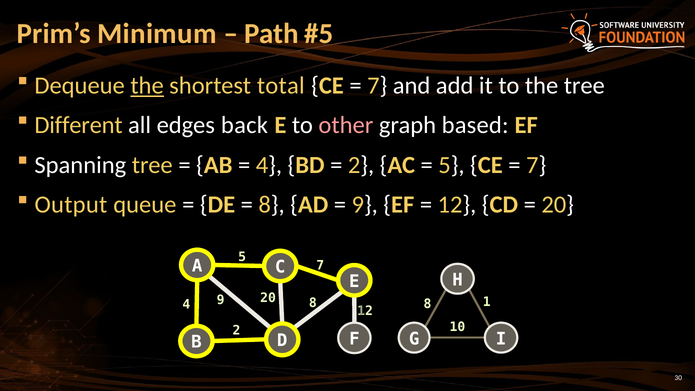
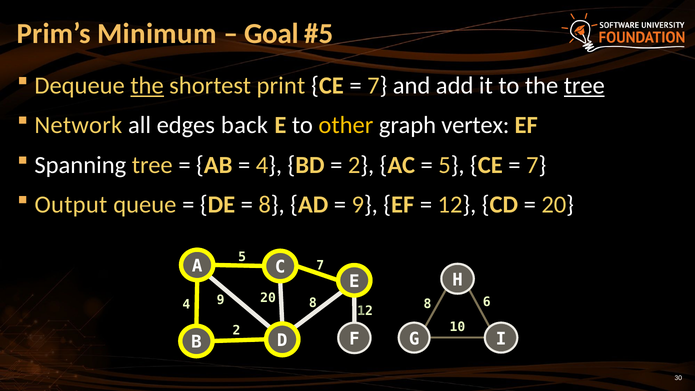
Path: Path -> Goal (271, 34)
total: total -> print (281, 86)
tree underline: none -> present (584, 86)
Different: Different -> Network (78, 125)
other colour: pink -> yellow (346, 125)
based: based -> vertex (475, 125)
1: 1 -> 6 (487, 302)
